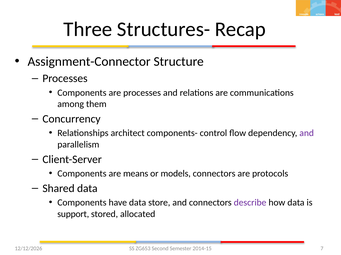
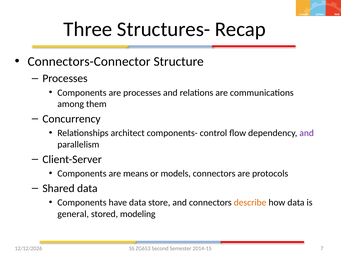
Assignment-Connector: Assignment-Connector -> Connectors-Connector (89, 62)
describe colour: purple -> orange (250, 203)
support: support -> general (73, 215)
allocated: allocated -> modeling (138, 215)
